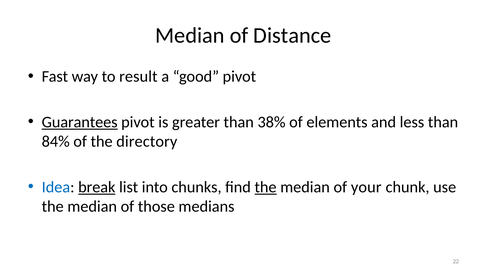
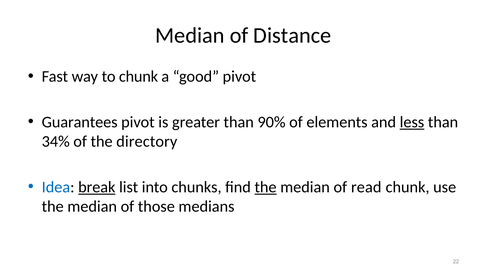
to result: result -> chunk (139, 77)
Guarantees underline: present -> none (80, 122)
38%: 38% -> 90% (272, 122)
less underline: none -> present (412, 122)
84%: 84% -> 34% (56, 142)
your: your -> read (366, 187)
